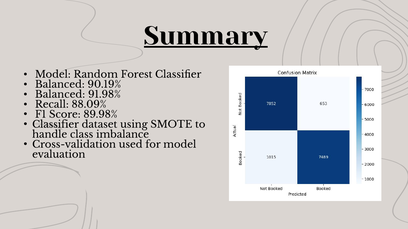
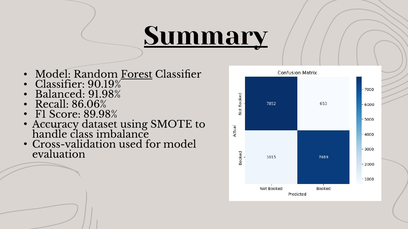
Forest underline: none -> present (137, 75)
Balanced: Balanced -> Classifier (60, 85)
88.09%: 88.09% -> 86.06% (89, 105)
Classifier: Classifier -> Accuracy (56, 125)
